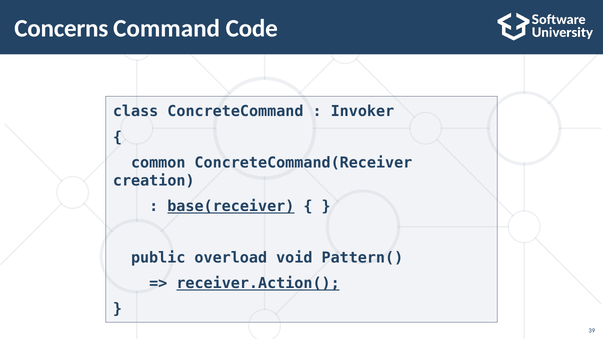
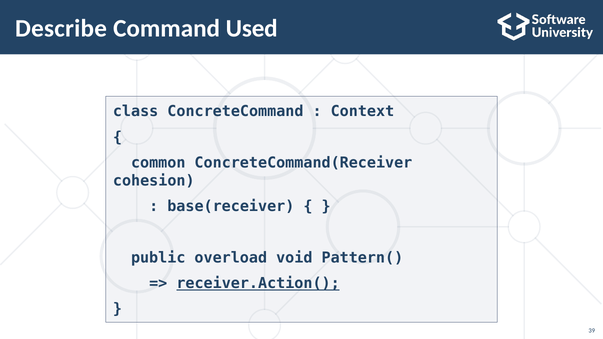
Concerns: Concerns -> Describe (61, 29)
Code: Code -> Used (252, 29)
Invoker: Invoker -> Context (362, 112)
creation: creation -> cohesion (154, 181)
base(receiver underline: present -> none (231, 207)
